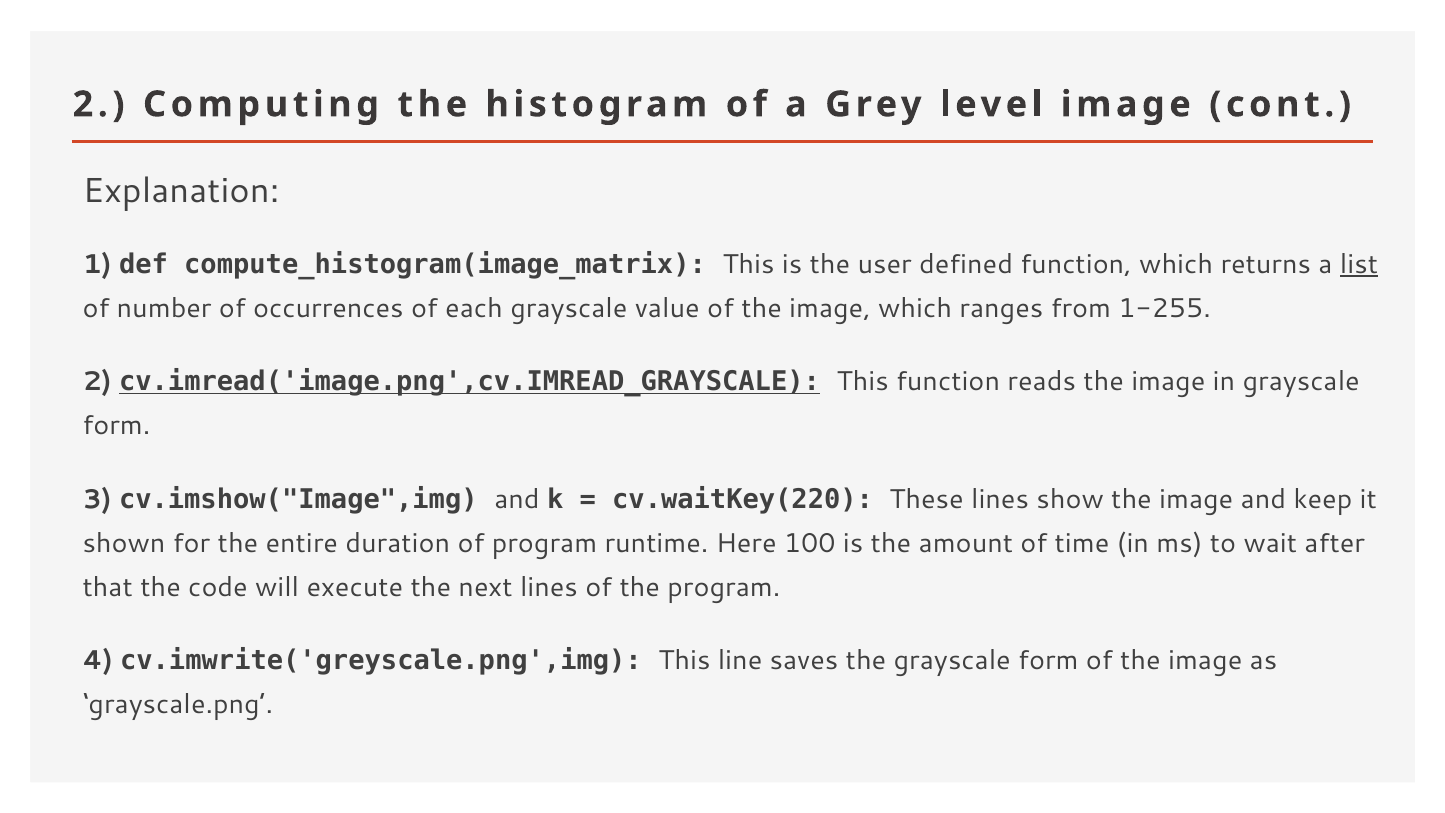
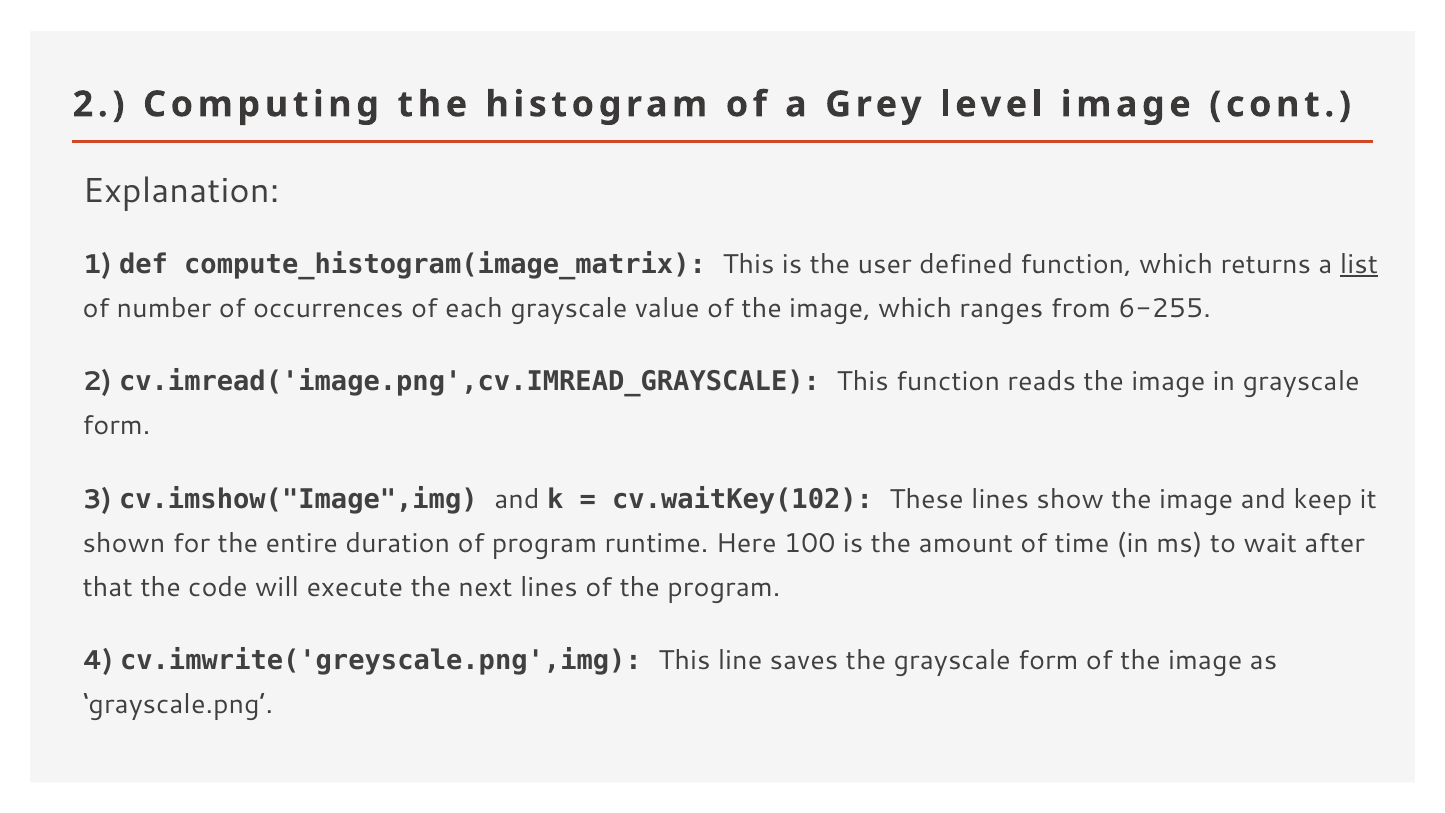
1-255: 1-255 -> 6-255 (1165, 308)
cv.imread('image.png',cv.IMREAD_GRAYSCALE underline: present -> none (470, 382)
cv.waitKey(220: cv.waitKey(220 -> cv.waitKey(102 (743, 499)
